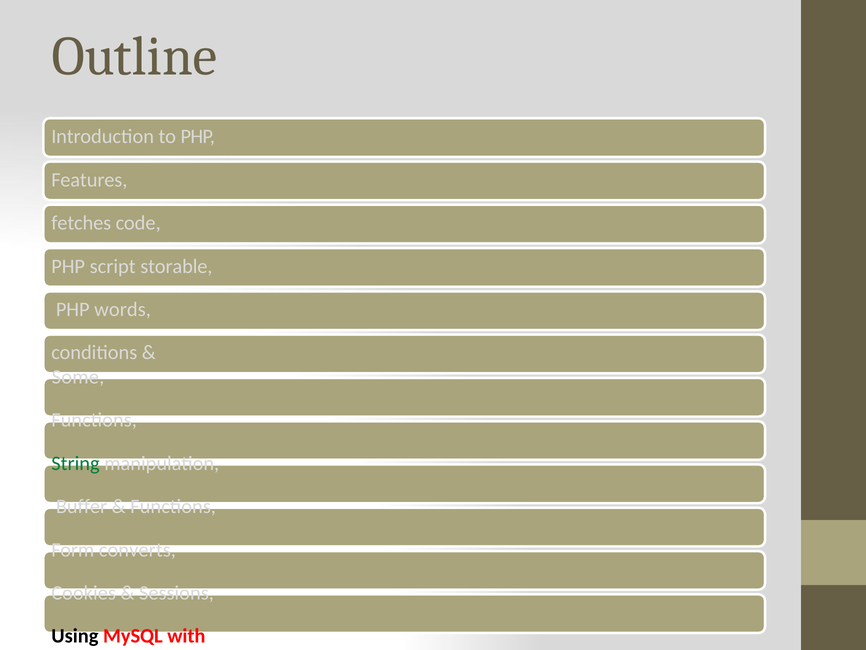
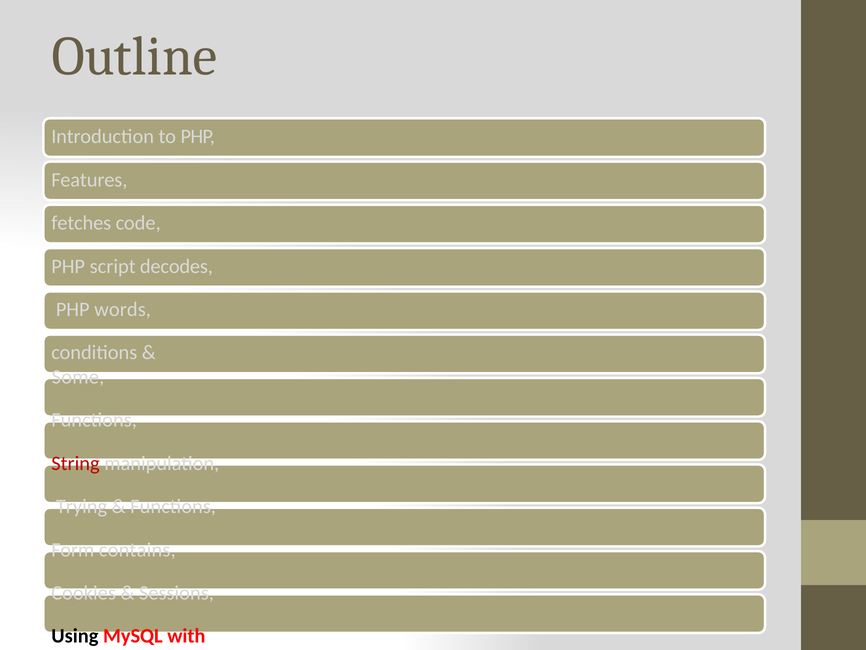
storable: storable -> decodes (176, 266)
String colour: green -> red (75, 463)
Buffer: Buffer -> Trying (82, 506)
converts: converts -> contains (137, 549)
